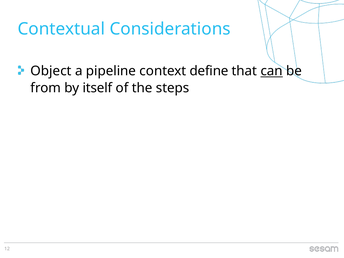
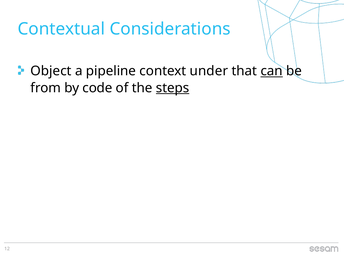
define: define -> under (209, 71)
itself: itself -> code (97, 88)
steps underline: none -> present (173, 88)
